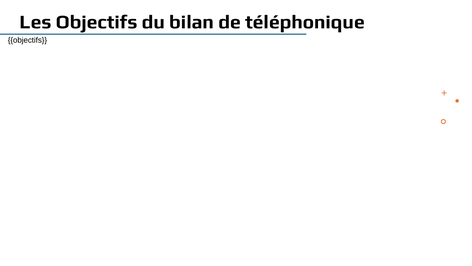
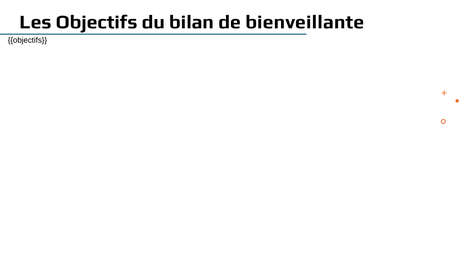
téléphonique: téléphonique -> bienveillante (305, 22)
